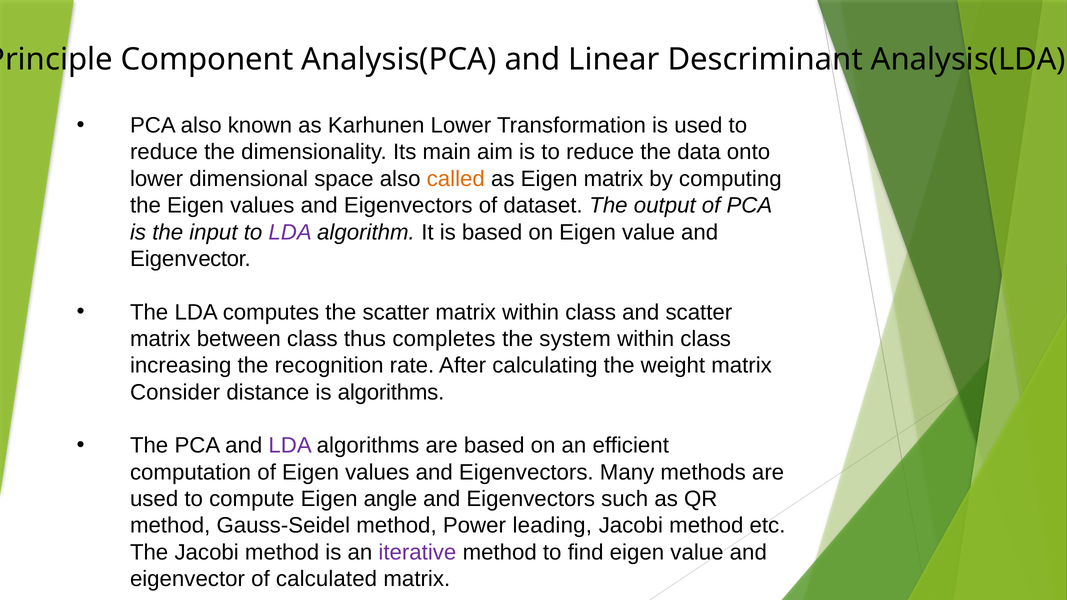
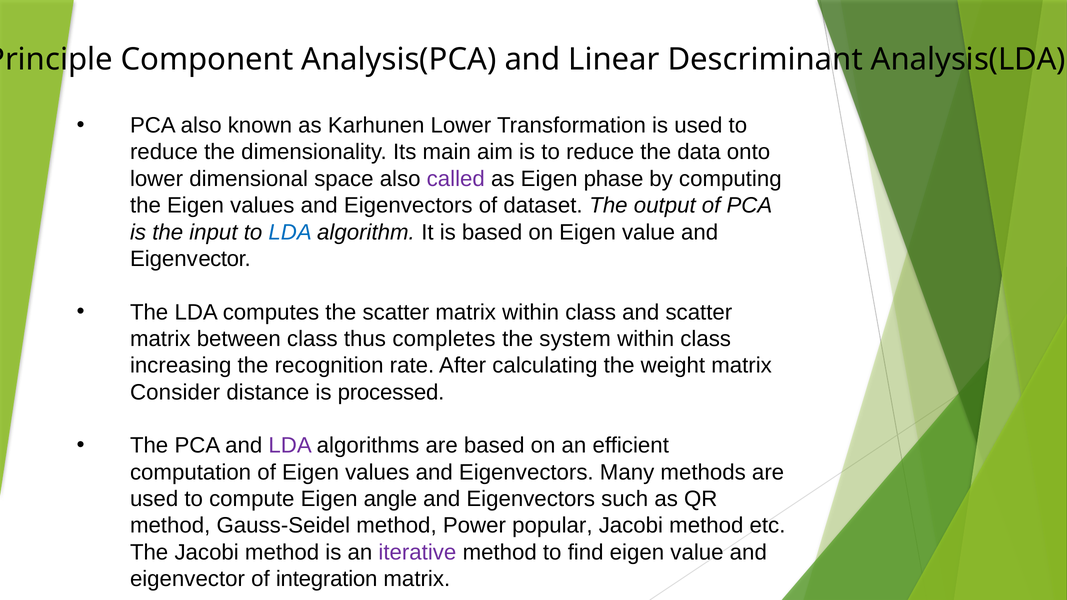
called colour: orange -> purple (456, 179)
Eigen matrix: matrix -> phase (614, 179)
LDA colour: purple -> blue (290, 232)
is algorithms: algorithms -> processed (391, 392)
leading: leading -> popular (552, 526)
calculated: calculated -> integration (327, 579)
